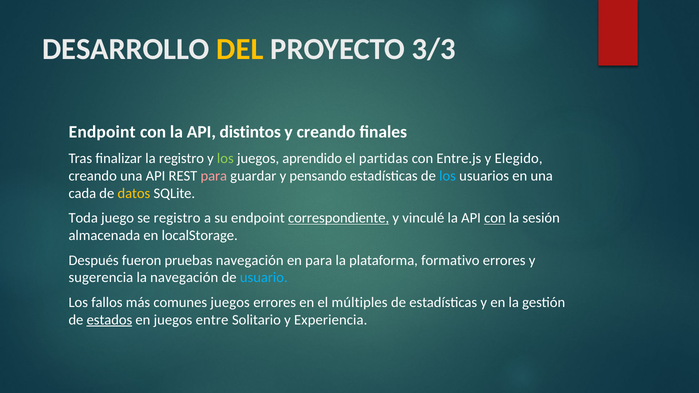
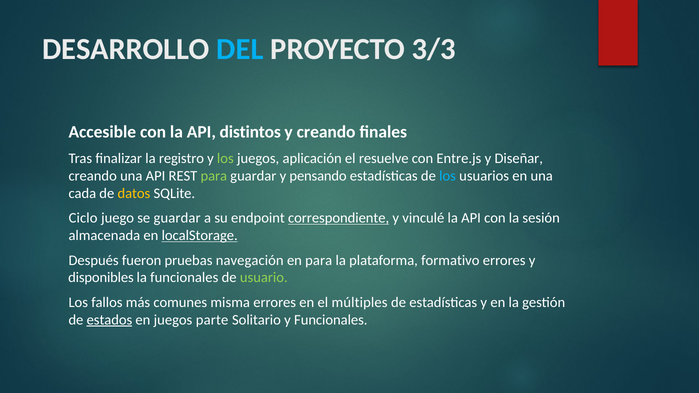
DEL colour: yellow -> light blue (240, 49)
Endpoint: Endpoint -> Accesible (102, 132)
aprendido: aprendido -> aplicación (312, 158)
partidas: partidas -> resuelve (384, 158)
Elegido: Elegido -> Diseñar (519, 158)
para colour: pink -> light green (214, 176)
Toda: Toda -> Ciclo (83, 218)
se registro: registro -> guardar (177, 218)
con underline: present -> none (495, 218)
localStorage underline: none -> present (200, 236)
sugerencia: sugerencia -> disponibles (101, 278)
la navegación: navegación -> funcionales (184, 278)
usuario colour: light blue -> light green (264, 278)
comunes juegos: juegos -> misma (230, 303)
entre: entre -> parte (212, 320)
y Experiencia: Experiencia -> Funcionales (331, 320)
